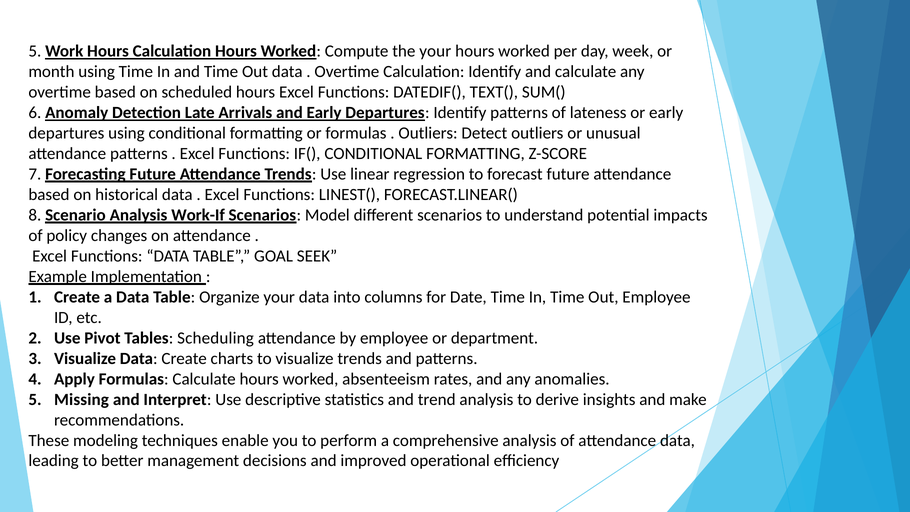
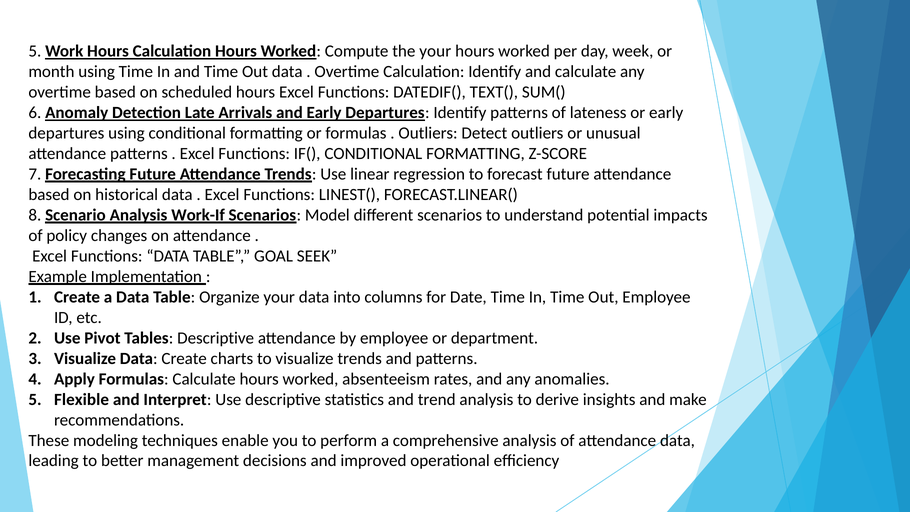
Tables Scheduling: Scheduling -> Descriptive (216, 338)
Missing: Missing -> Flexible (82, 399)
